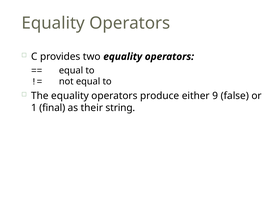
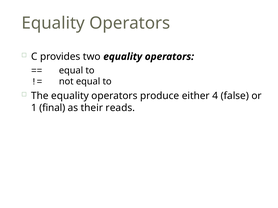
9: 9 -> 4 (215, 96)
string: string -> reads (120, 108)
